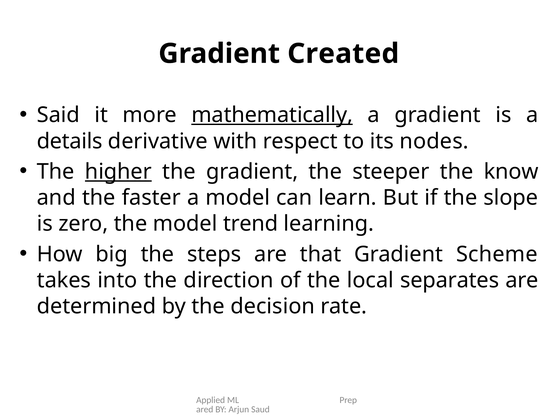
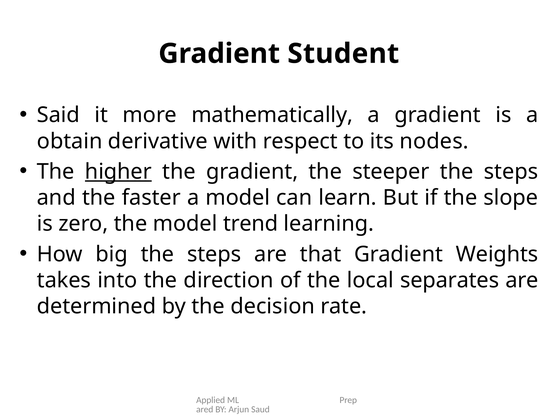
Created: Created -> Student (343, 54)
mathematically underline: present -> none (272, 115)
details: details -> obtain (70, 141)
steeper the know: know -> steps (511, 171)
Scheme: Scheme -> Weights (497, 254)
